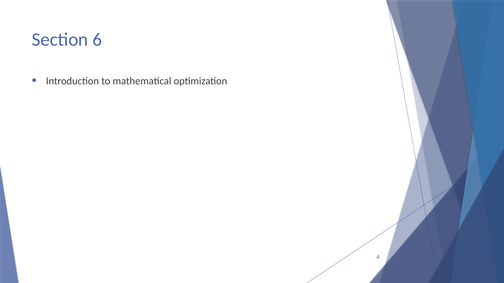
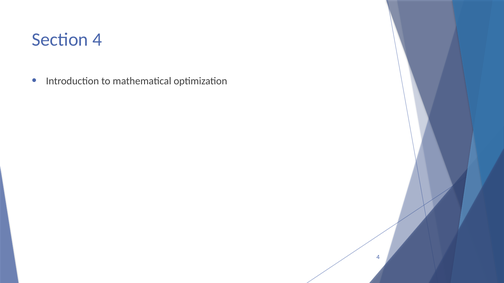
Section 6: 6 -> 4 (97, 40)
